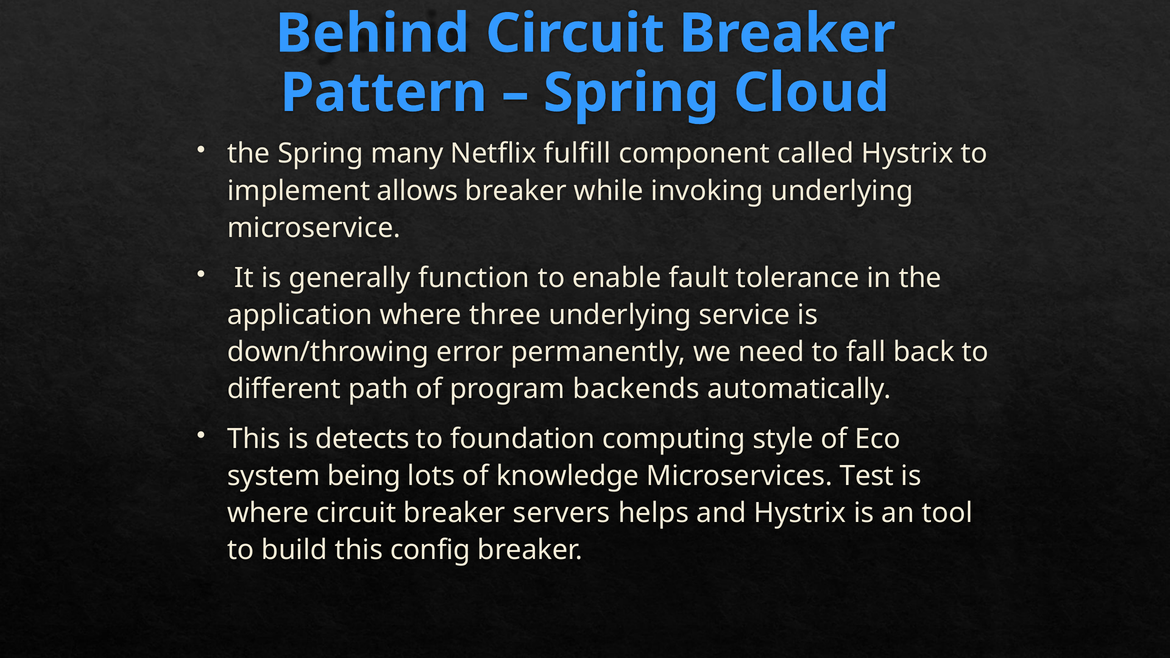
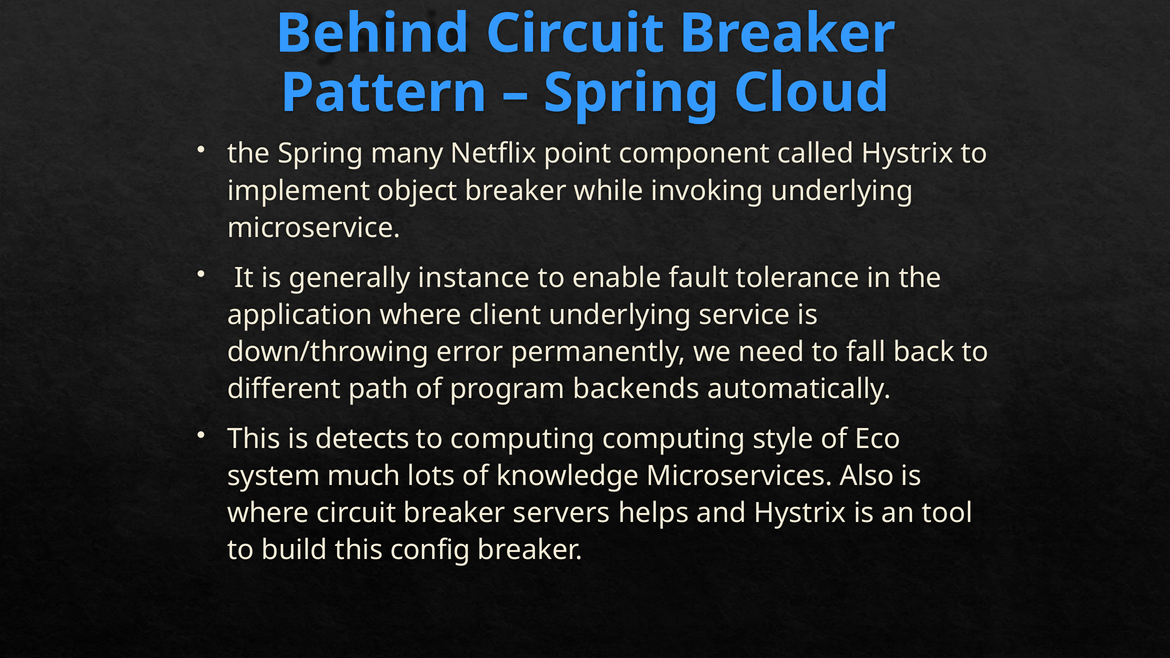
fulfill: fulfill -> point (578, 154)
allows: allows -> object (417, 191)
function: function -> instance (474, 278)
three: three -> client (505, 315)
to foundation: foundation -> computing (523, 439)
being: being -> much (364, 476)
Test: Test -> Also (867, 476)
